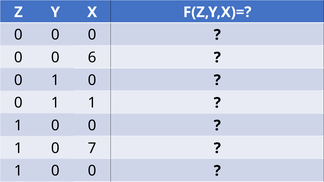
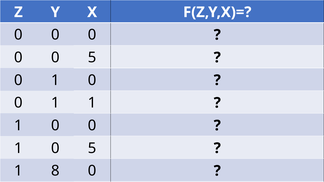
0 0 6: 6 -> 5 (92, 58)
1 0 7: 7 -> 5 (92, 148)
0: 0 -> 8 (55, 171)
